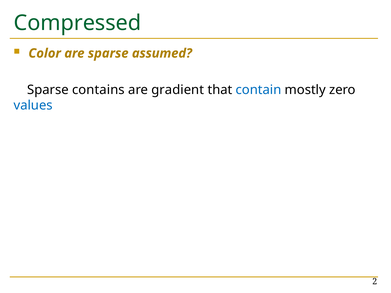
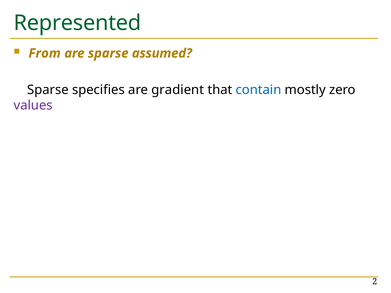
Compressed: Compressed -> Represented (77, 23)
Color: Color -> From (45, 53)
contains: contains -> specifies (98, 90)
values colour: blue -> purple (33, 105)
